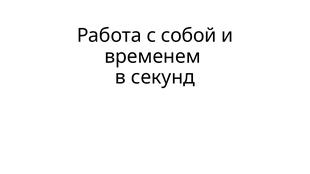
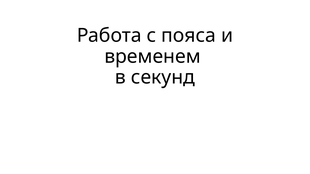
собой: собой -> пояса (189, 36)
